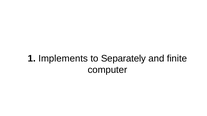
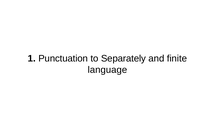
Implements: Implements -> Punctuation (63, 59)
computer: computer -> language (107, 70)
